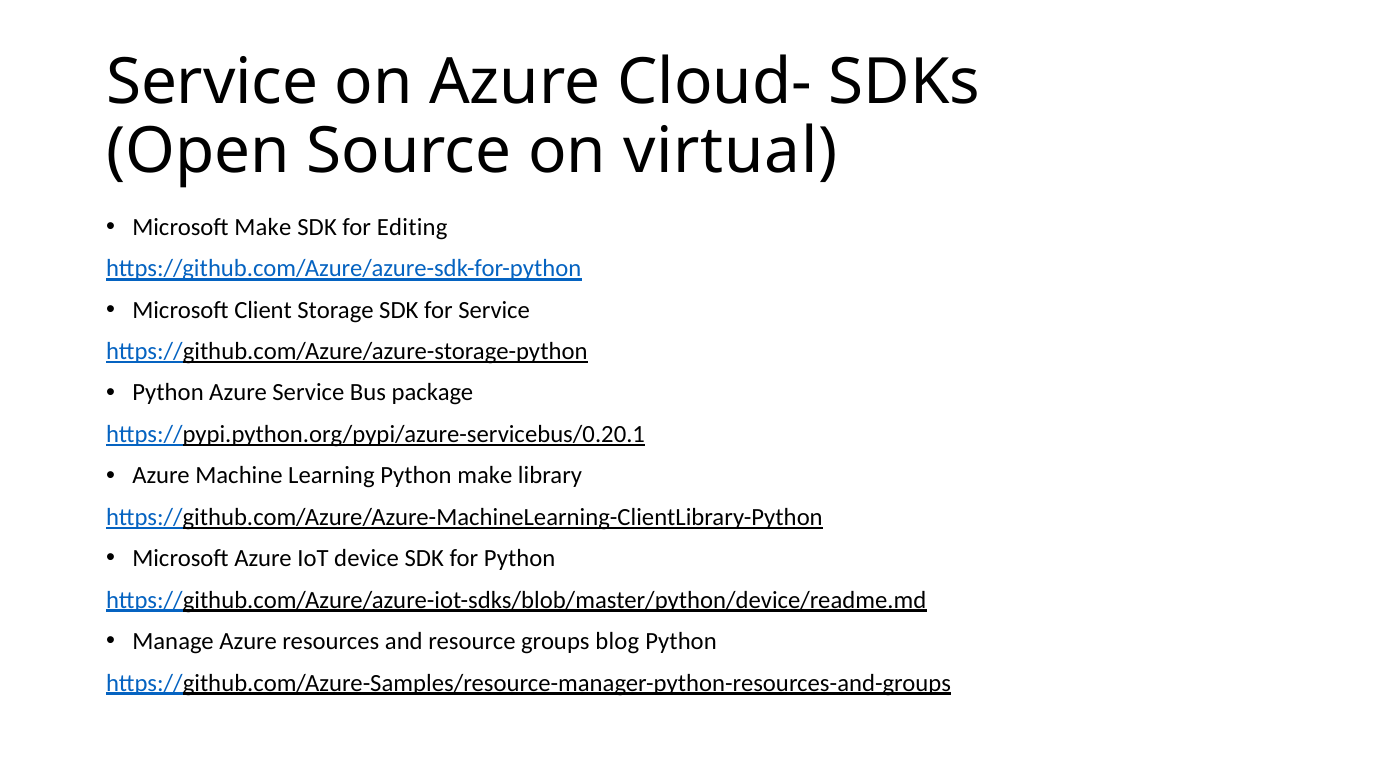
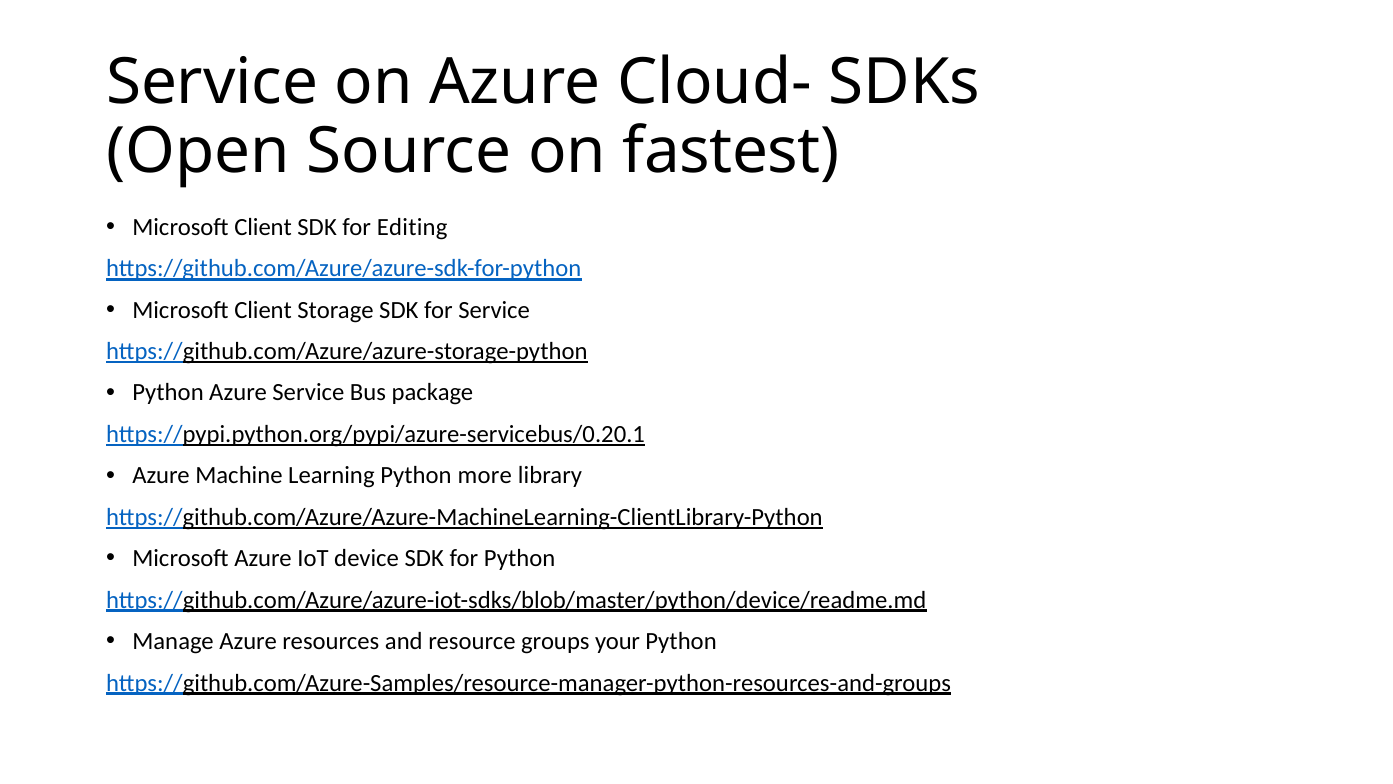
virtual: virtual -> fastest (731, 152)
Make: Make -> Client (263, 227)
Python make: make -> more (485, 475)
blog: blog -> your (618, 641)
